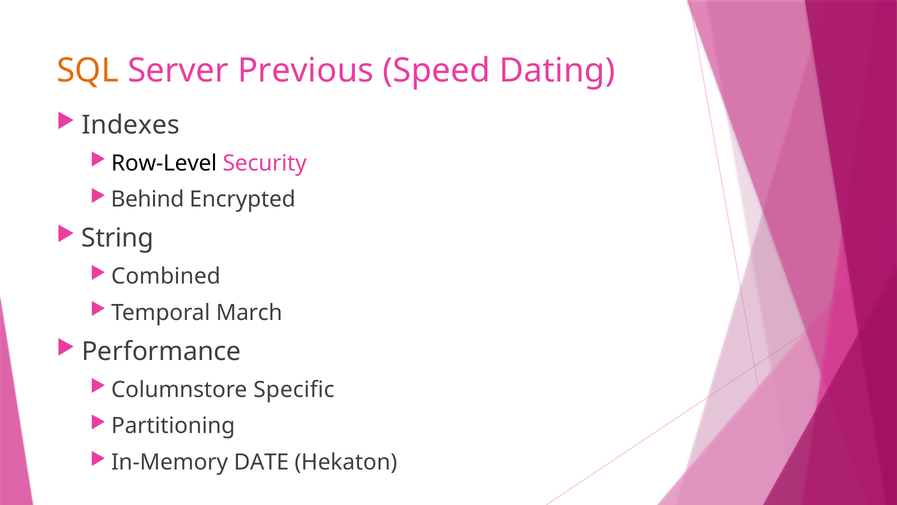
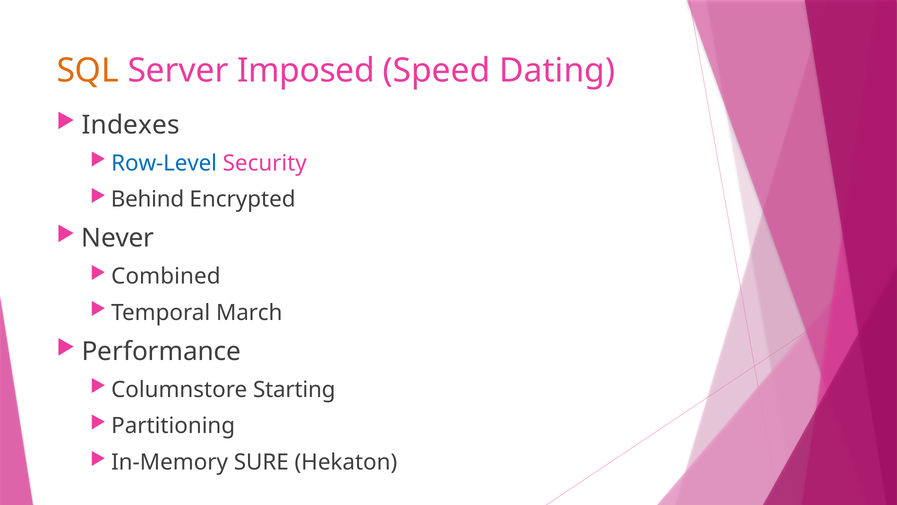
Previous: Previous -> Imposed (306, 71)
Row-Level colour: black -> blue (164, 163)
String: String -> Never (118, 238)
Specific: Specific -> Starting (294, 389)
DATE: DATE -> SURE (261, 462)
